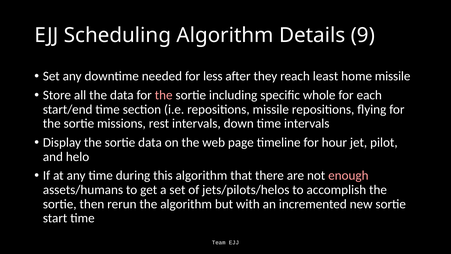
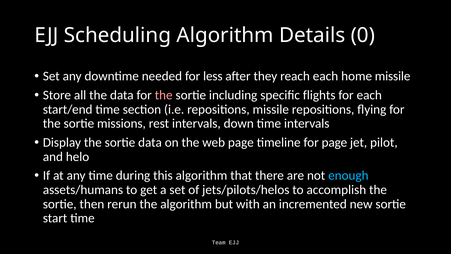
9: 9 -> 0 (363, 35)
reach least: least -> each (326, 76)
whole: whole -> flights (319, 95)
for hour: hour -> page (334, 142)
enough colour: pink -> light blue (348, 175)
